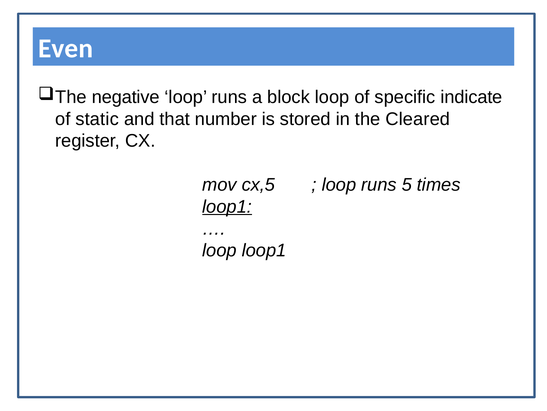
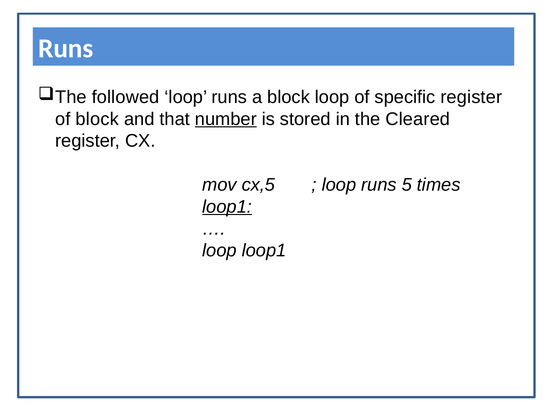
Even: Even -> Runs (66, 48)
negative: negative -> followed (126, 97)
specific indicate: indicate -> register (471, 97)
of static: static -> block (97, 119)
number underline: none -> present (226, 119)
